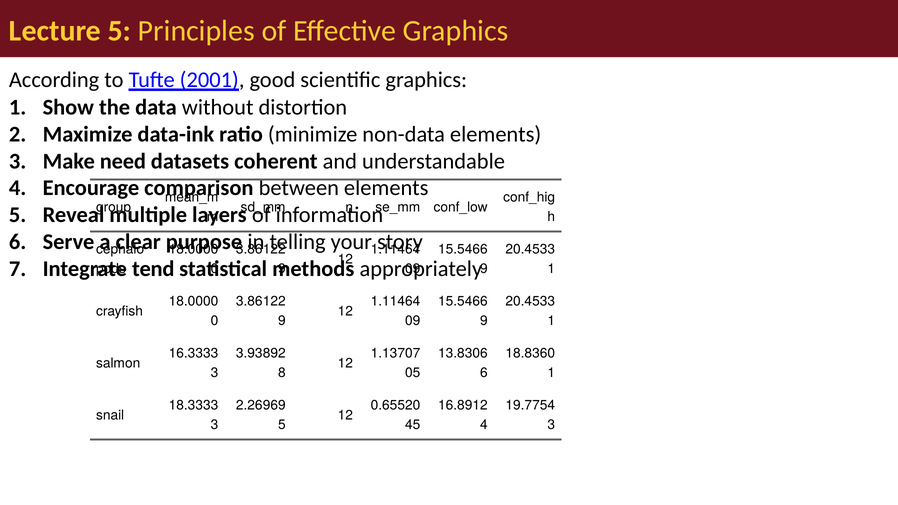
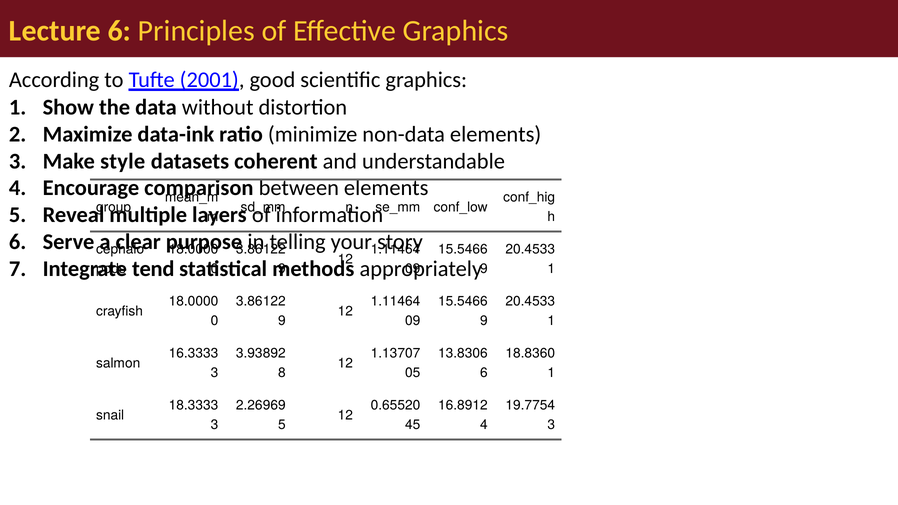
Lecture 5: 5 -> 6 (119, 31)
need: need -> style (123, 161)
